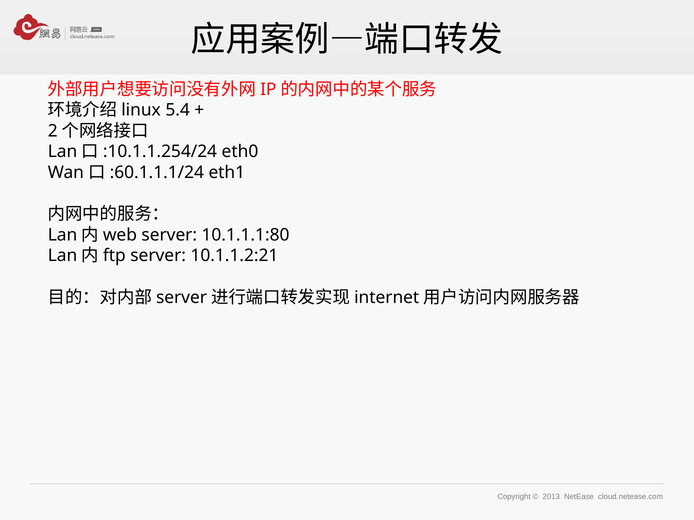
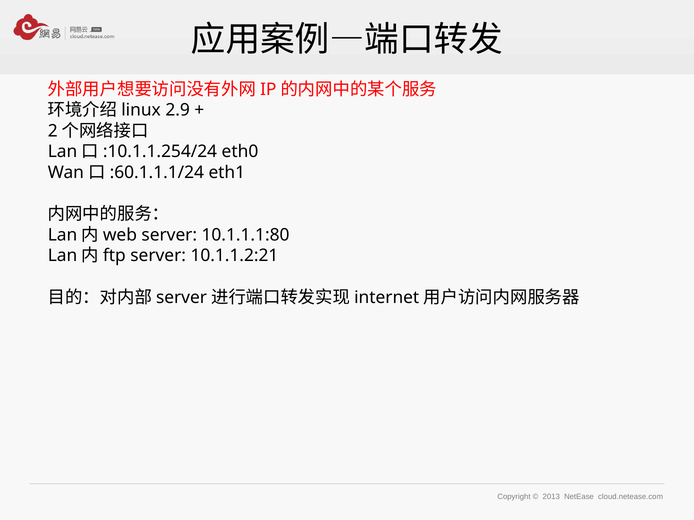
5.4: 5.4 -> 2.9 (178, 110)
